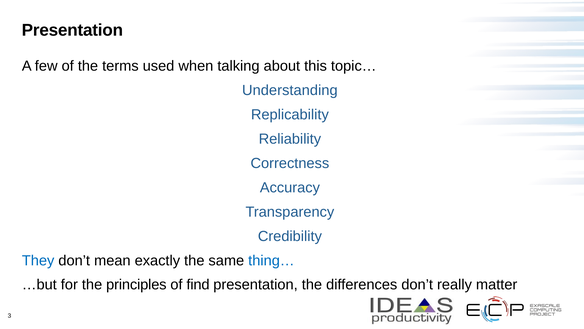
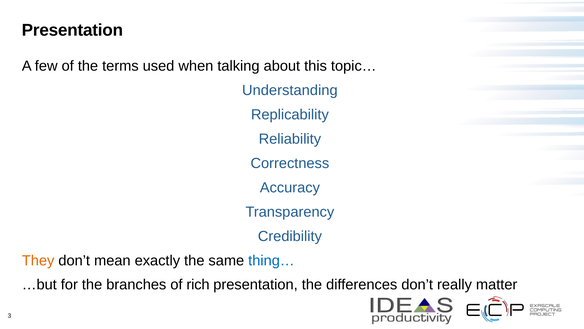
They colour: blue -> orange (38, 260)
principles: principles -> branches (136, 284)
find: find -> rich (198, 284)
